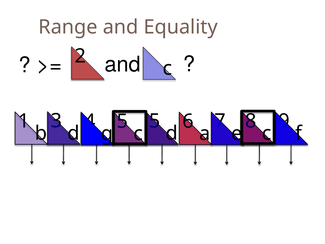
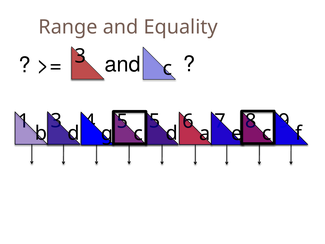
2: 2 -> 3 (80, 56)
